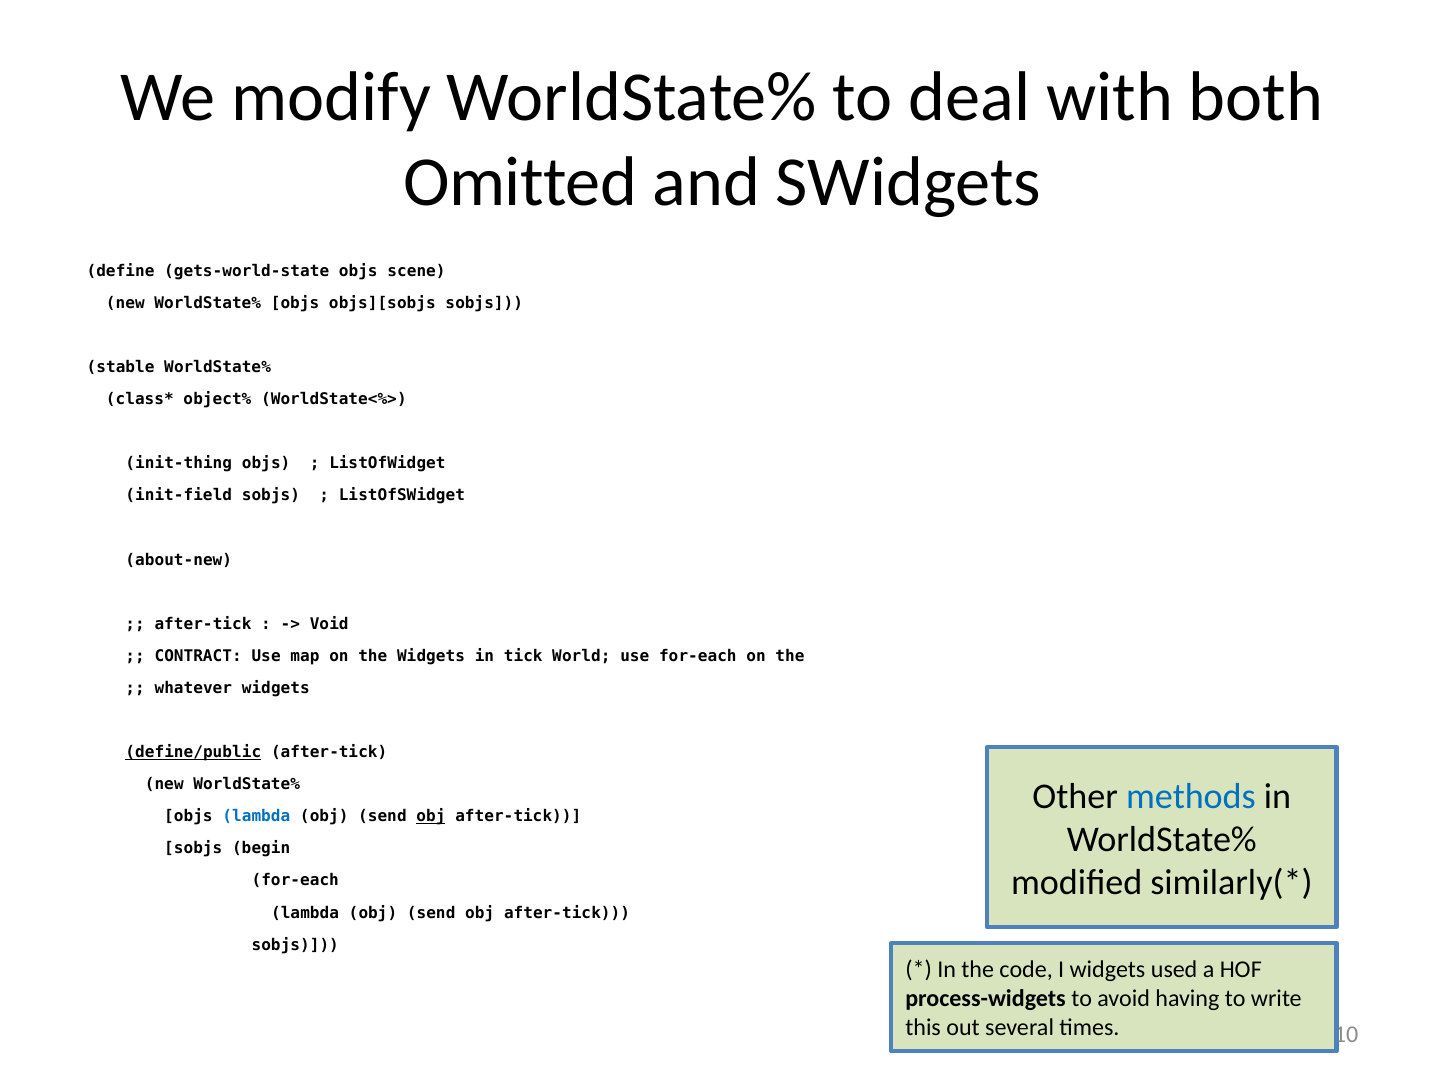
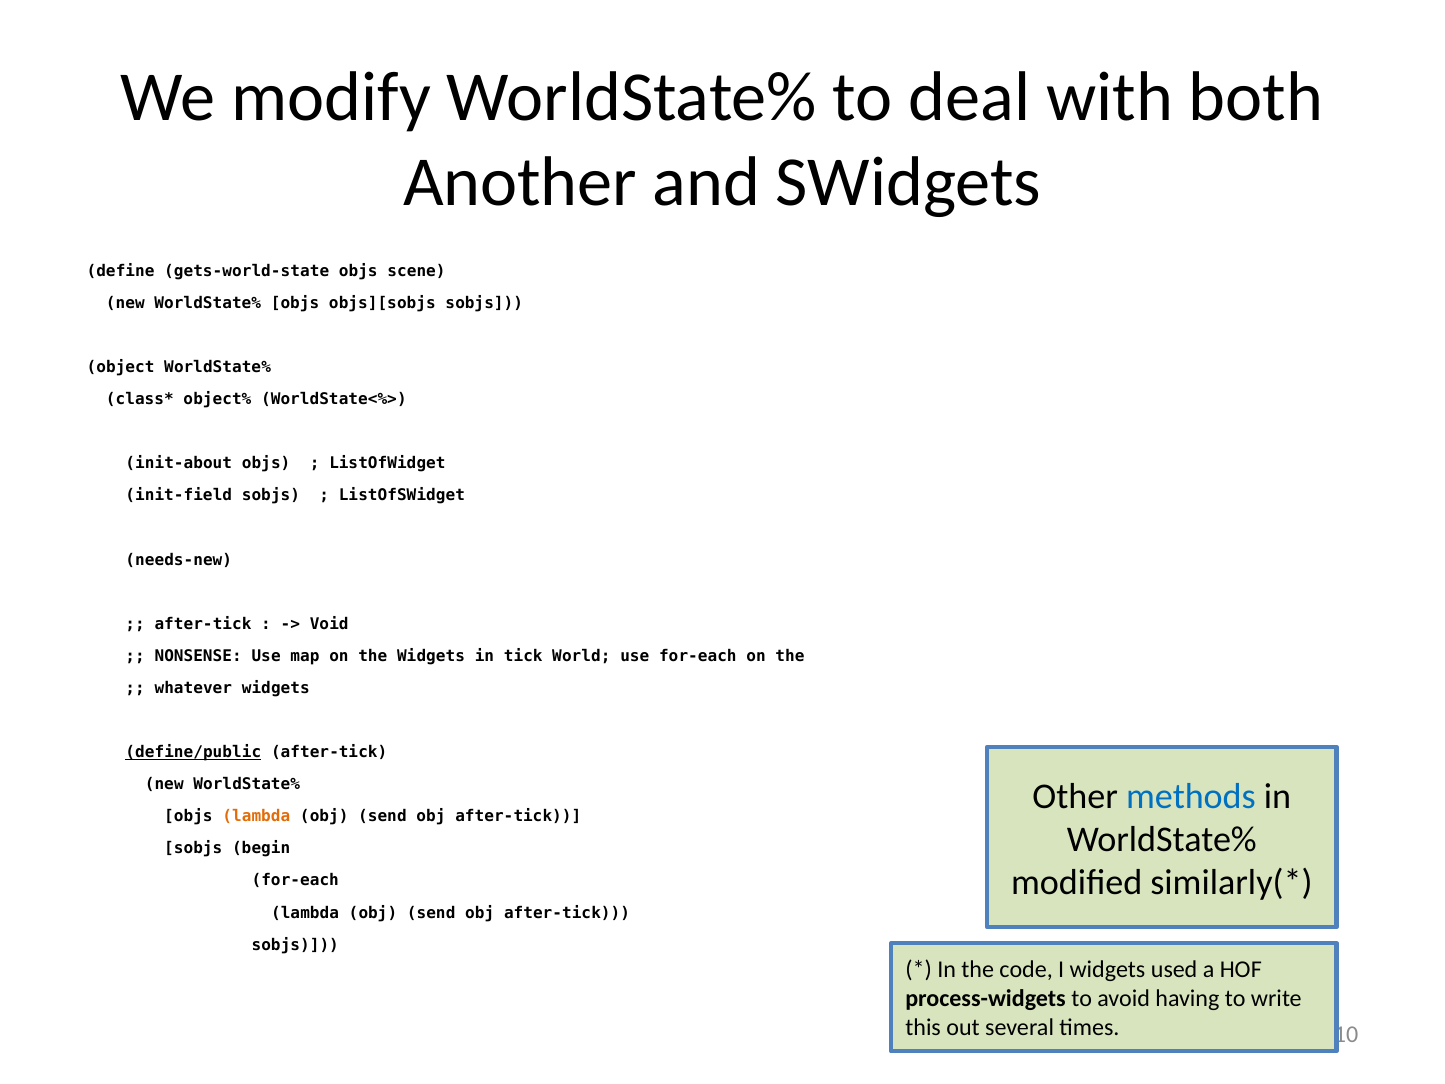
Omitted: Omitted -> Another (520, 182)
stable: stable -> object (121, 367)
init-thing: init-thing -> init-about (179, 463)
about-new: about-new -> needs-new (179, 560)
CONTRACT: CONTRACT -> NONSENSE (198, 656)
lambda colour: blue -> orange (256, 816)
obj underline: present -> none (431, 816)
